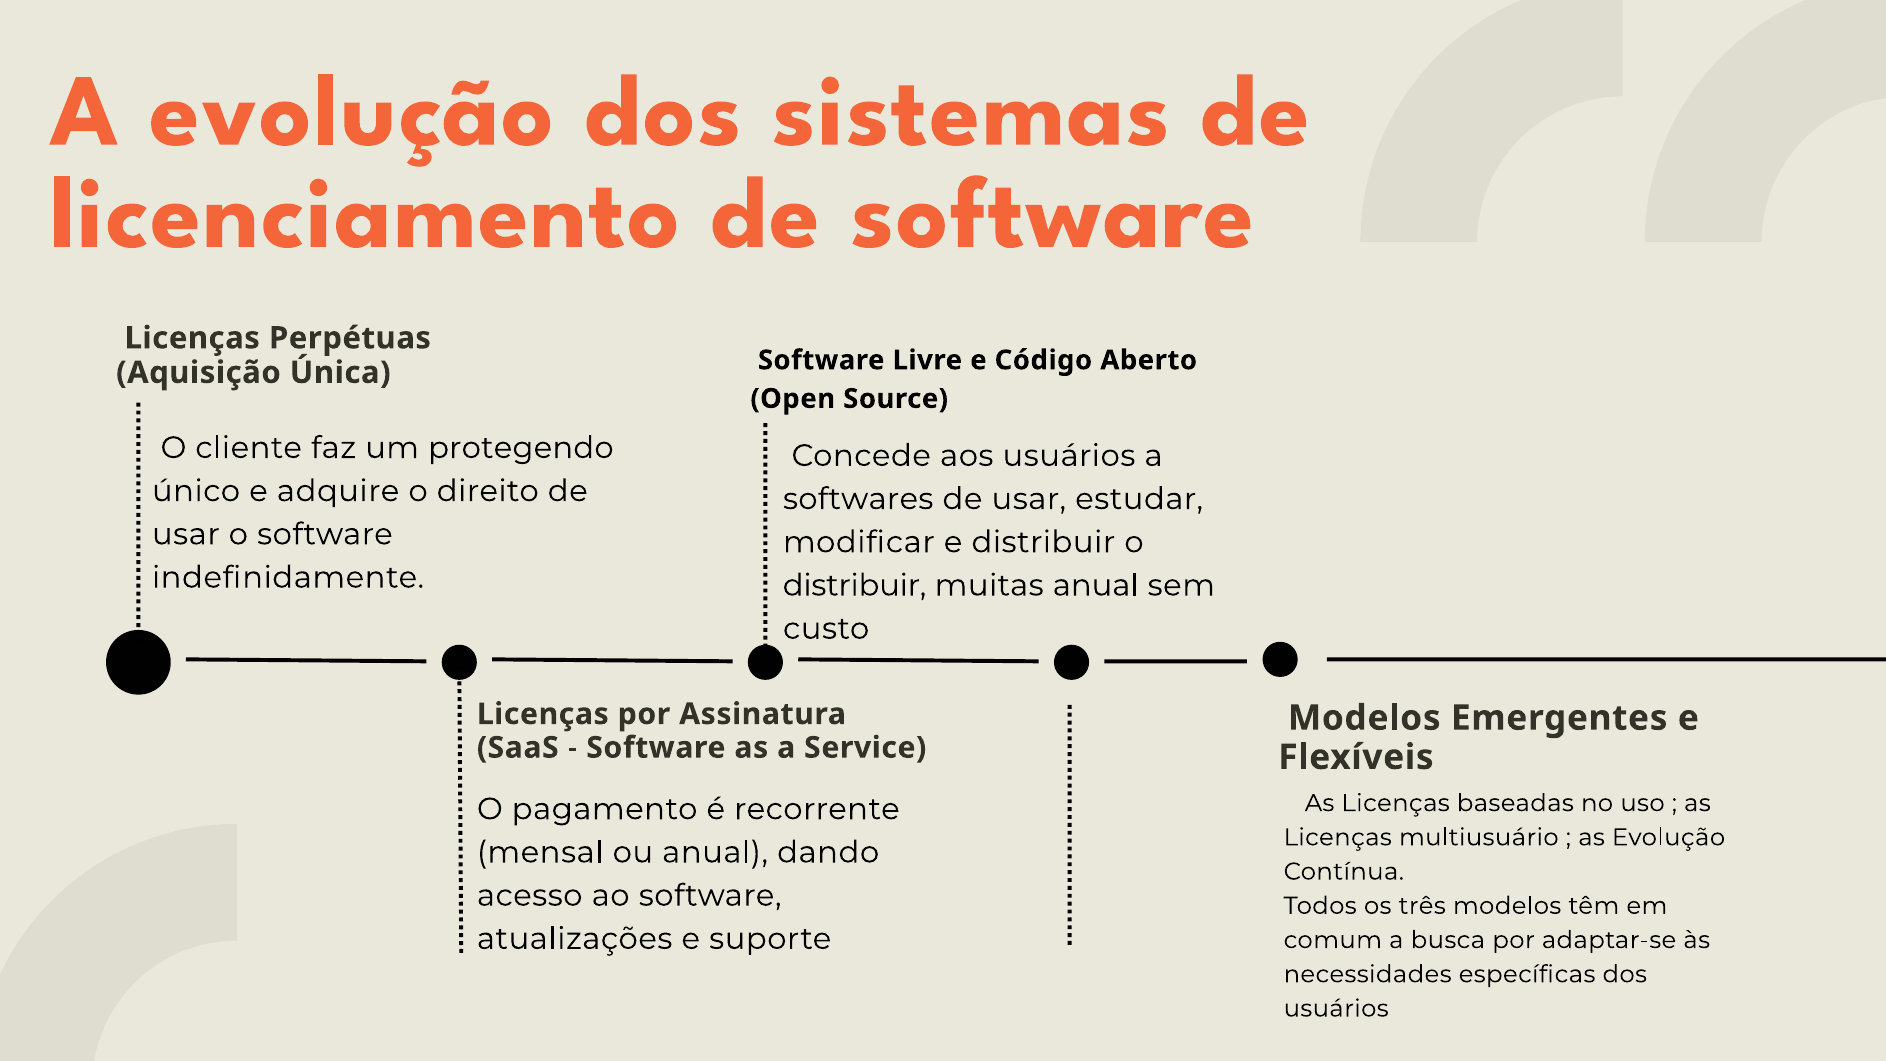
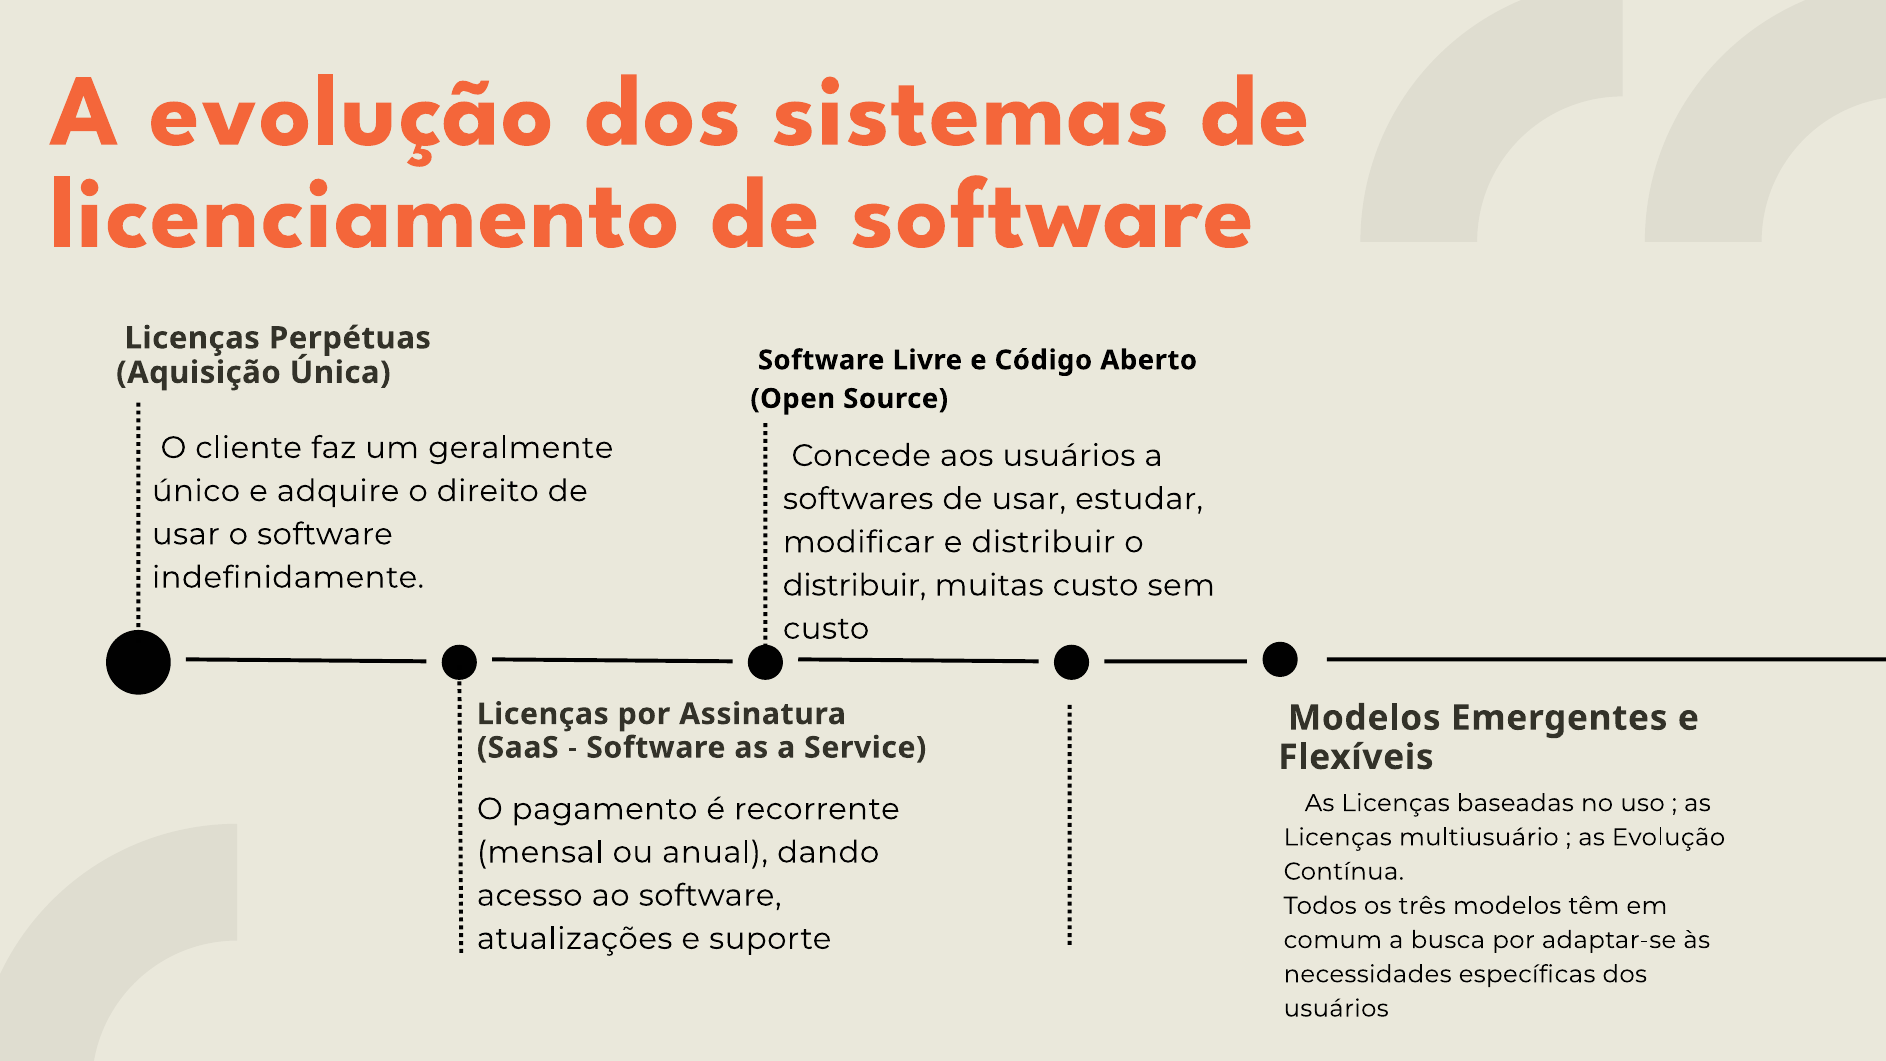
protegendo: protegendo -> geralmente (521, 448)
muitas anual: anual -> custo (1096, 585)
